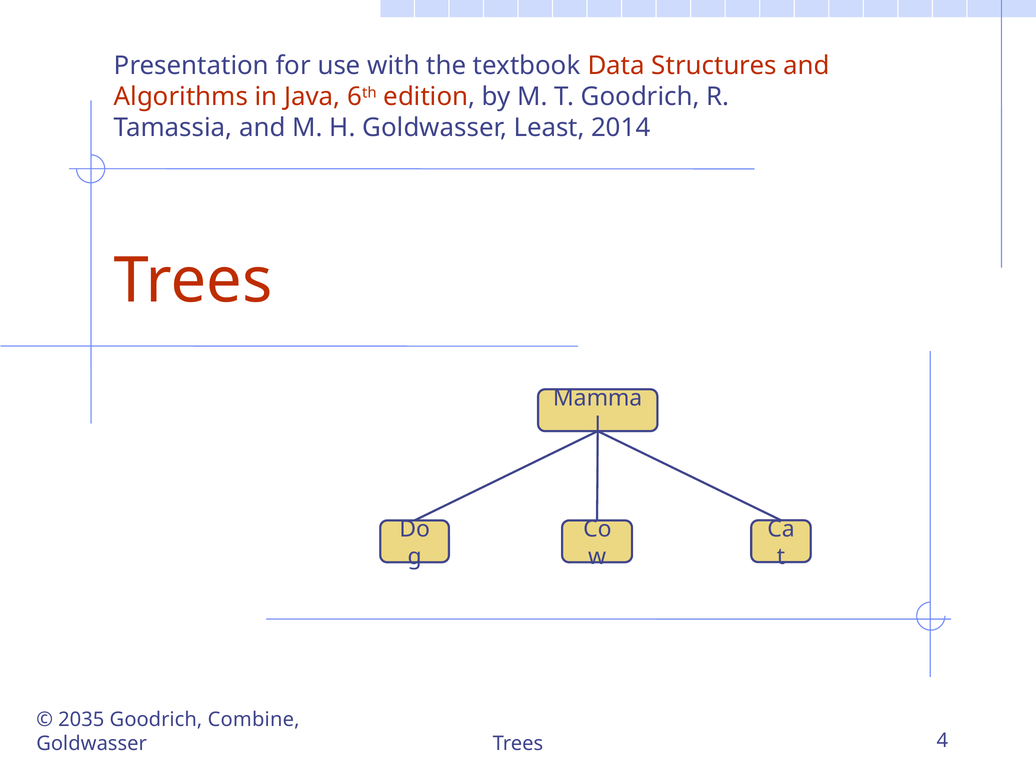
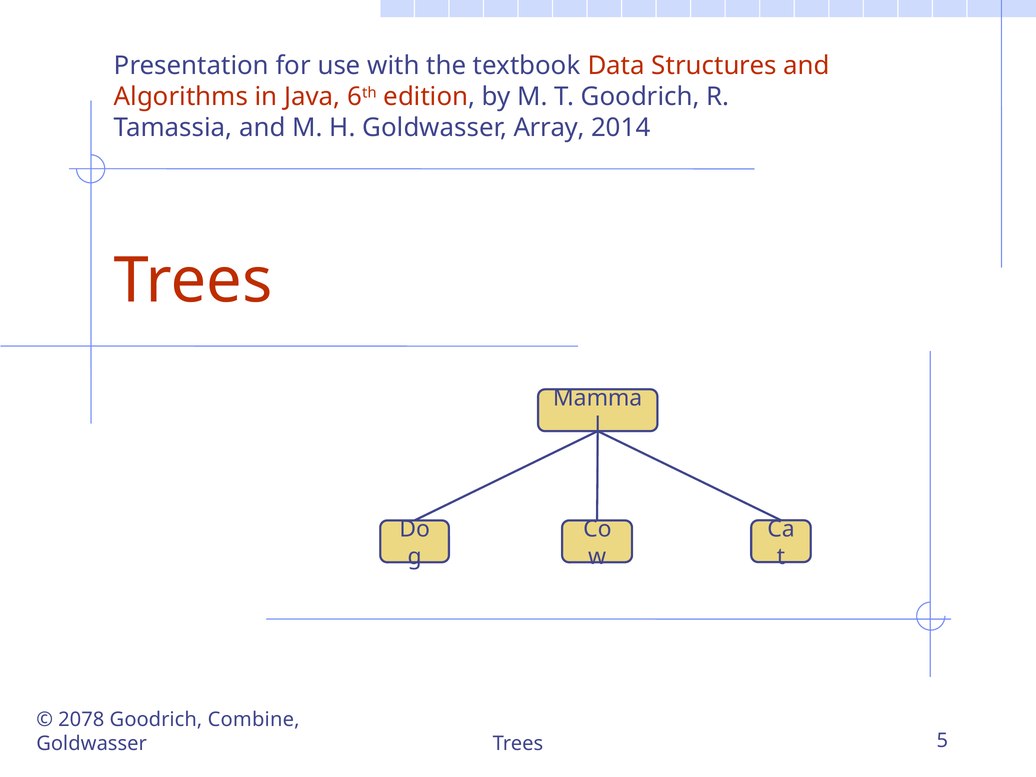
Least: Least -> Array (549, 128)
2035: 2035 -> 2078 (81, 720)
4: 4 -> 5 (942, 741)
